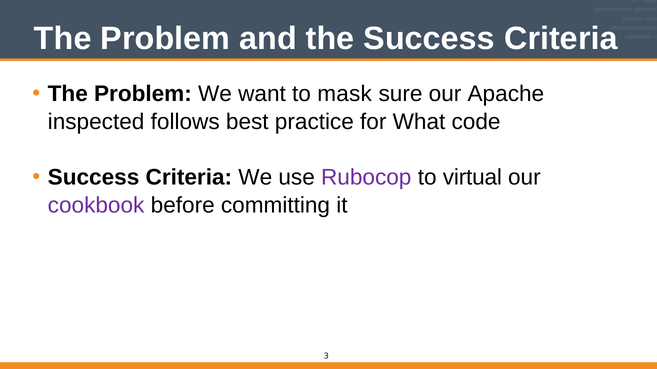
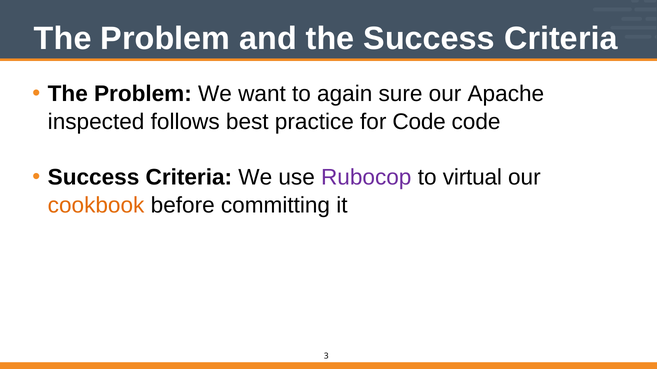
mask: mask -> again (345, 94)
for What: What -> Code (419, 122)
cookbook colour: purple -> orange (96, 206)
